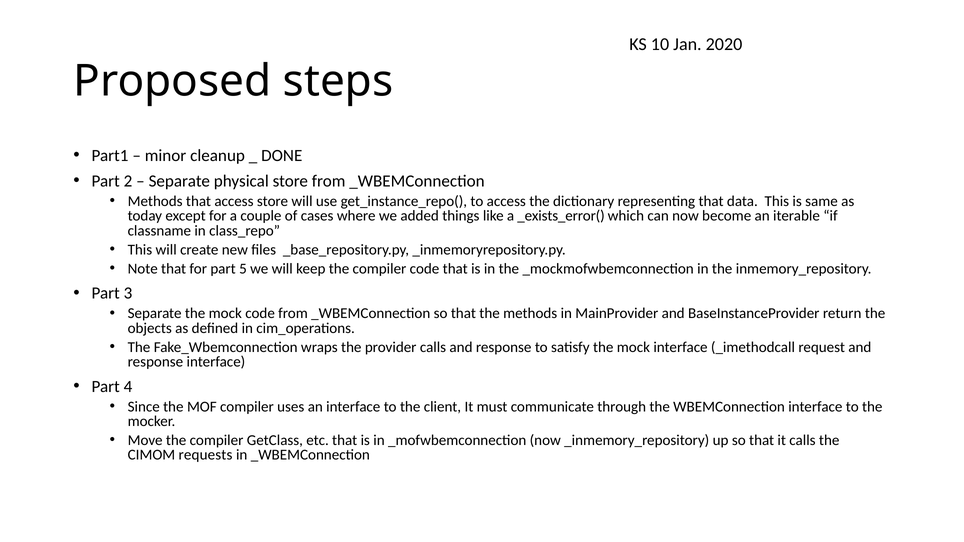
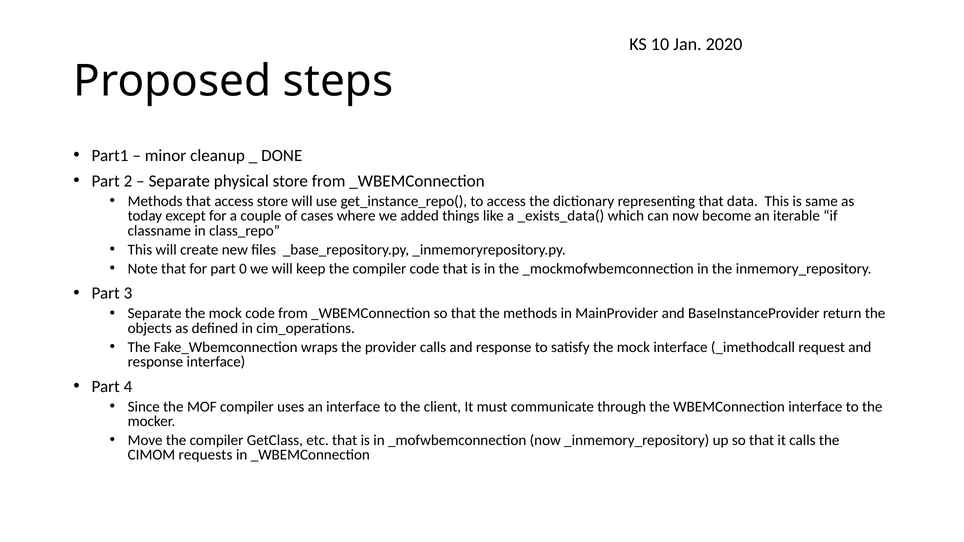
_exists_error(: _exists_error( -> _exists_data( (561, 216)
5: 5 -> 0 (243, 269)
